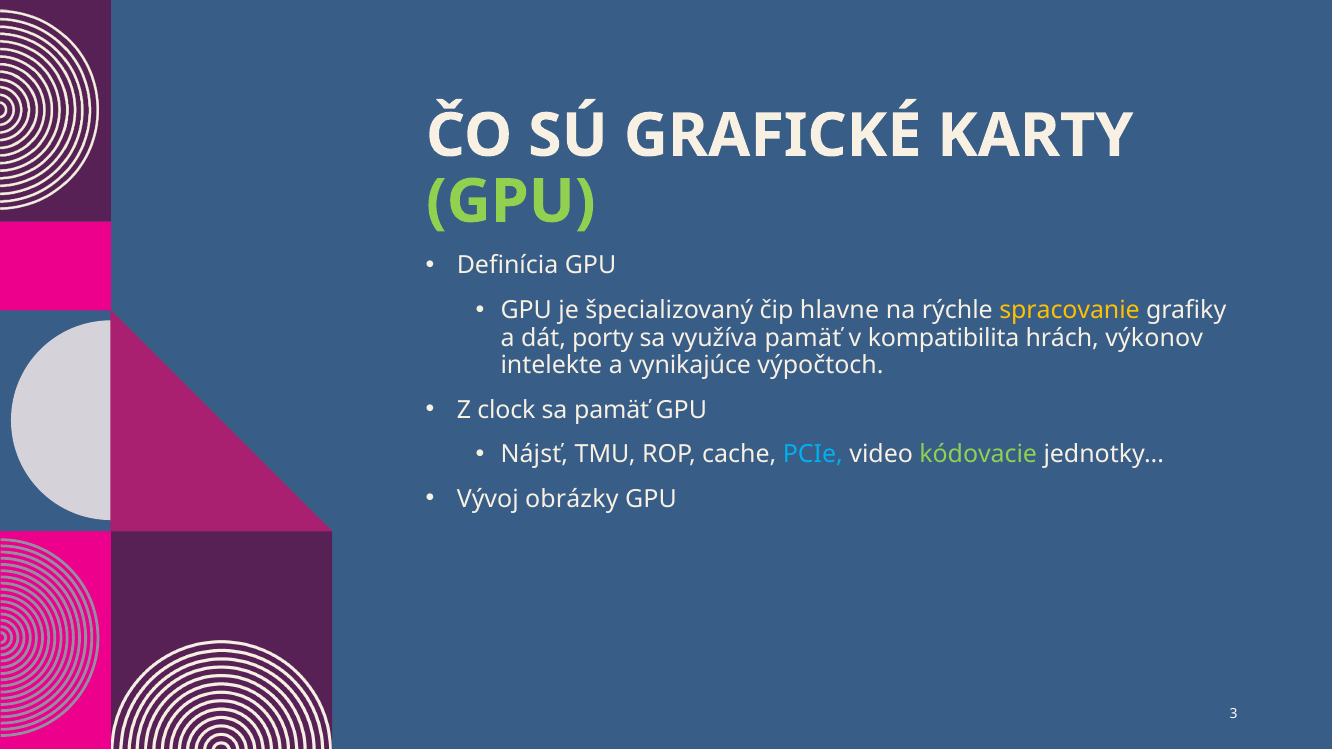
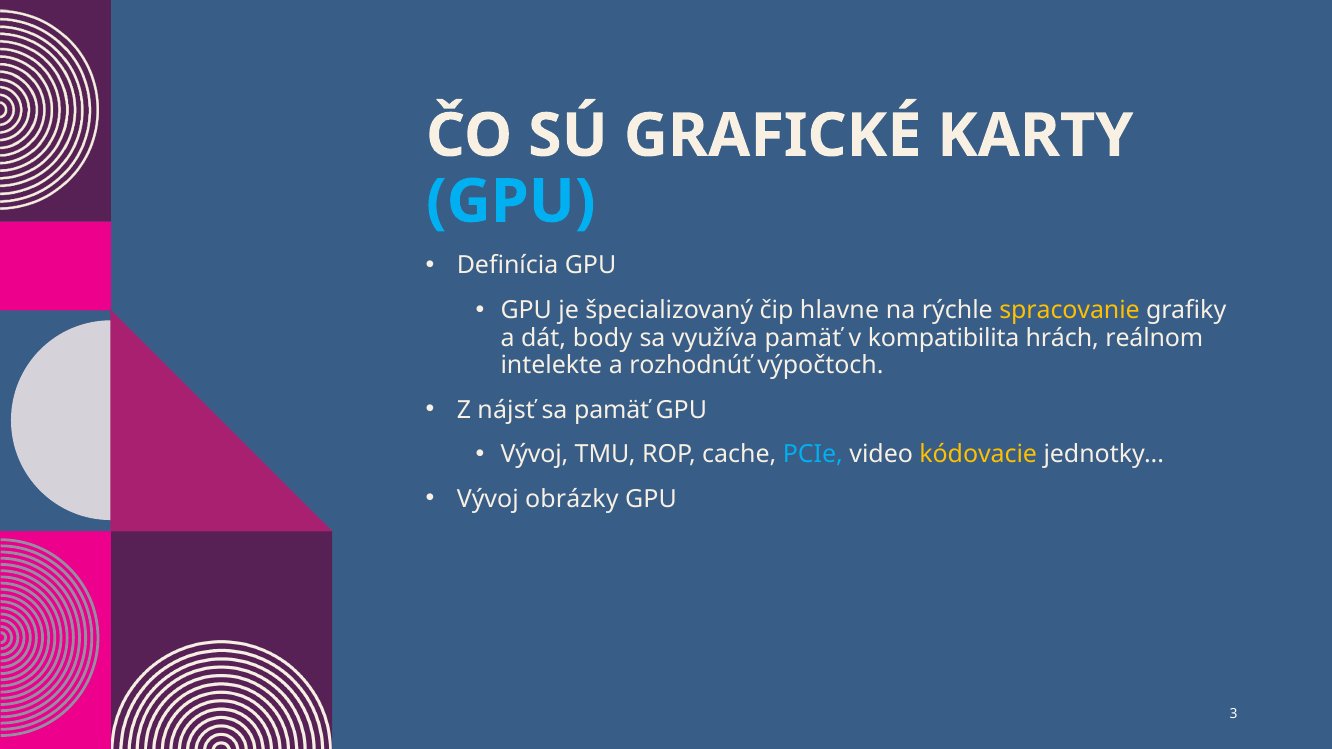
GPU colour: light green -> light blue (511, 202)
porty: porty -> body (603, 338)
výkonov: výkonov -> reálnom (1154, 338)
vynikajúce: vynikajúce -> rozhodnúť (690, 366)
clock: clock -> nájsť (506, 410)
Nájsť: Nájsť -> Vývoj (534, 455)
kódovacie colour: light green -> yellow (978, 455)
